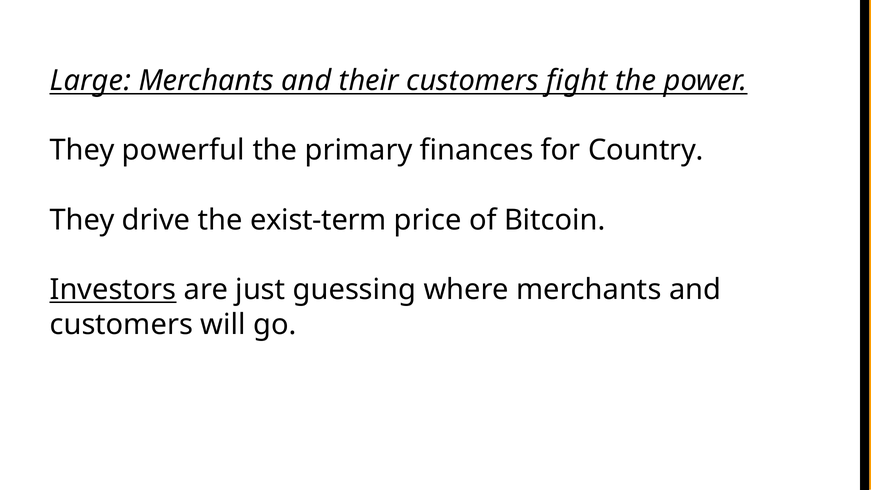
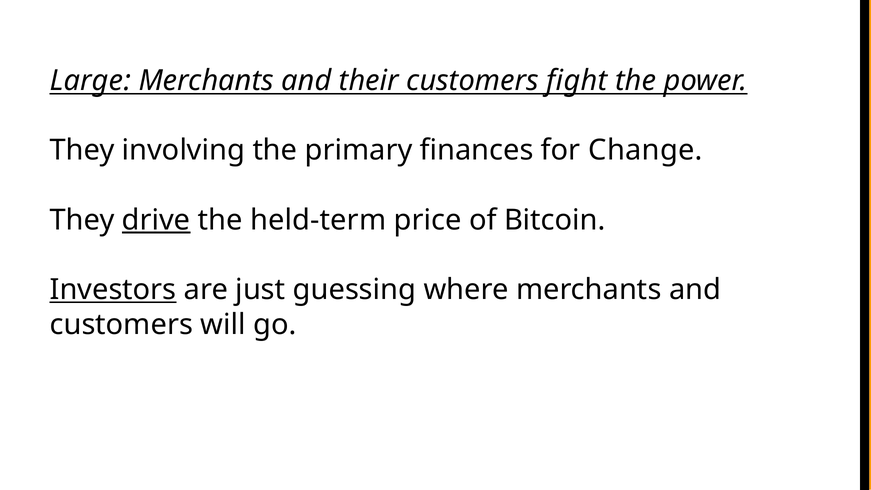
powerful: powerful -> involving (183, 150)
Country: Country -> Change (646, 150)
drive underline: none -> present (156, 220)
exist-term: exist-term -> held-term (318, 220)
